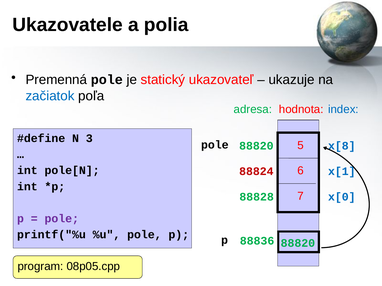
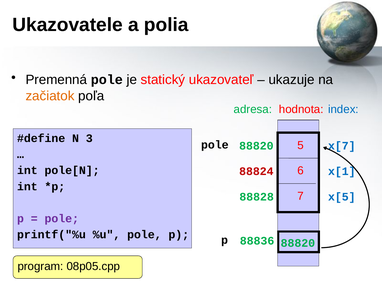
začiatok colour: blue -> orange (50, 96)
x[8: x[8 -> x[7 (342, 146)
x[0: x[0 -> x[5 (342, 197)
